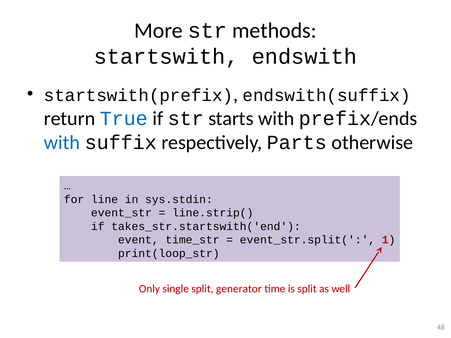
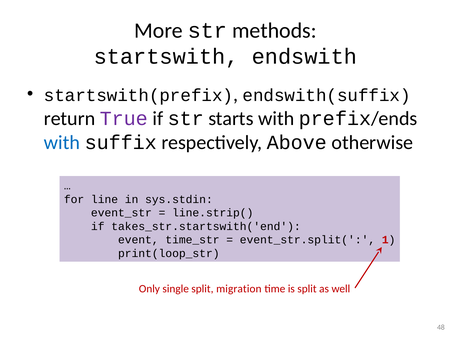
True colour: blue -> purple (124, 119)
Parts: Parts -> Above (297, 143)
generator: generator -> migration (239, 289)
